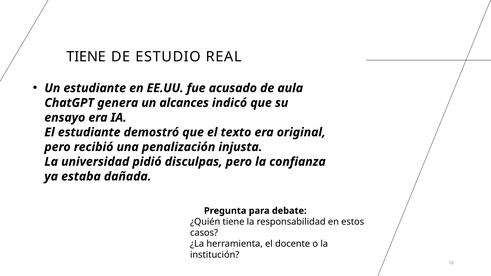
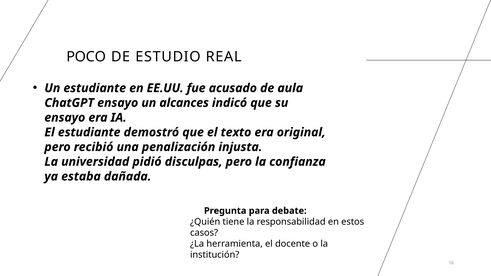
TIENE: TIENE -> POCO (86, 57)
ChatGPT genera: genera -> ensayo (118, 103)
